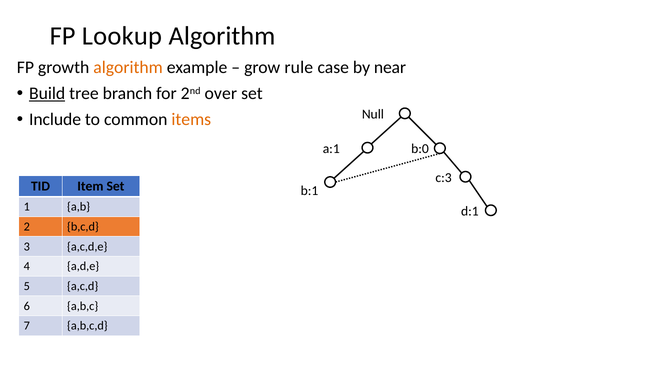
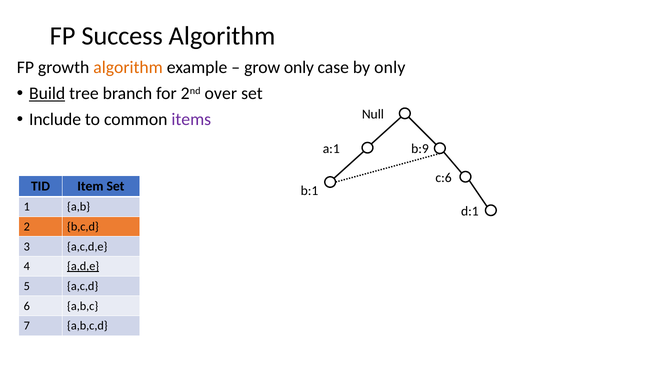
Lookup: Lookup -> Success (122, 36)
grow rule: rule -> only (299, 68)
by near: near -> only (390, 68)
items colour: orange -> purple (191, 119)
b:0: b:0 -> b:9 (420, 148)
c:3: c:3 -> c:6 (444, 177)
a,d,e underline: none -> present (83, 266)
